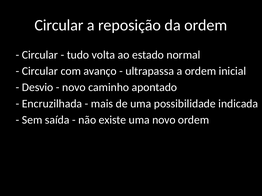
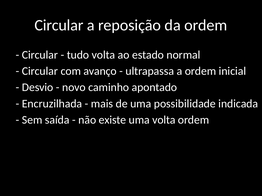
uma novo: novo -> volta (164, 120)
